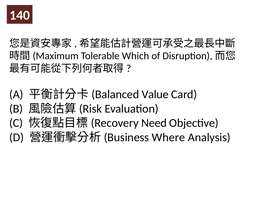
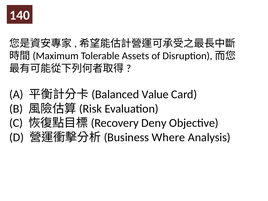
Which: Which -> Assets (135, 56)
Need: Need -> Deny (154, 123)
